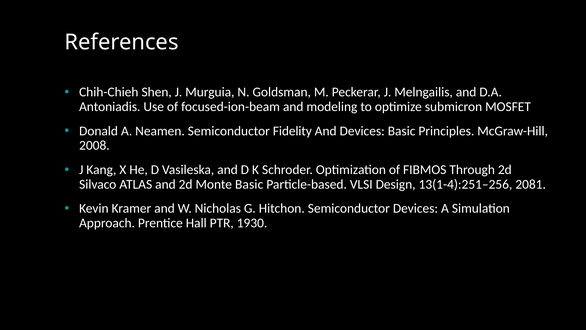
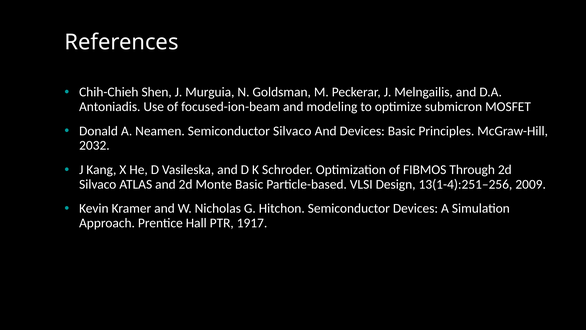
Semiconductor Fidelity: Fidelity -> Silvaco (292, 131)
2008: 2008 -> 2032 (94, 145)
2081: 2081 -> 2009 (531, 184)
1930: 1930 -> 1917 (252, 223)
